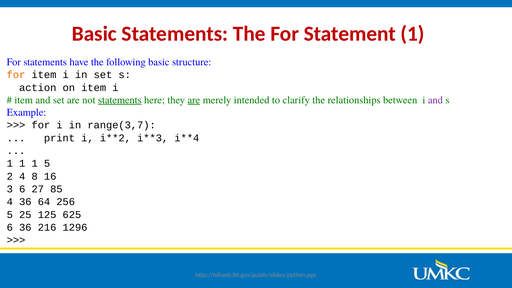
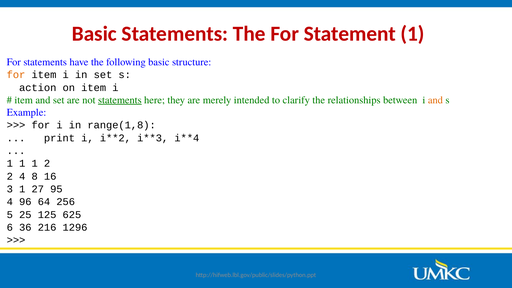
are underline: present -> none (194, 100)
and colour: purple -> orange (435, 100)
range(3,7: range(3,7 -> range(1,8 (122, 125)
1 5: 5 -> 2 (47, 164)
3 6: 6 -> 1 (22, 189)
85: 85 -> 95 (56, 189)
4 36: 36 -> 96 (25, 202)
